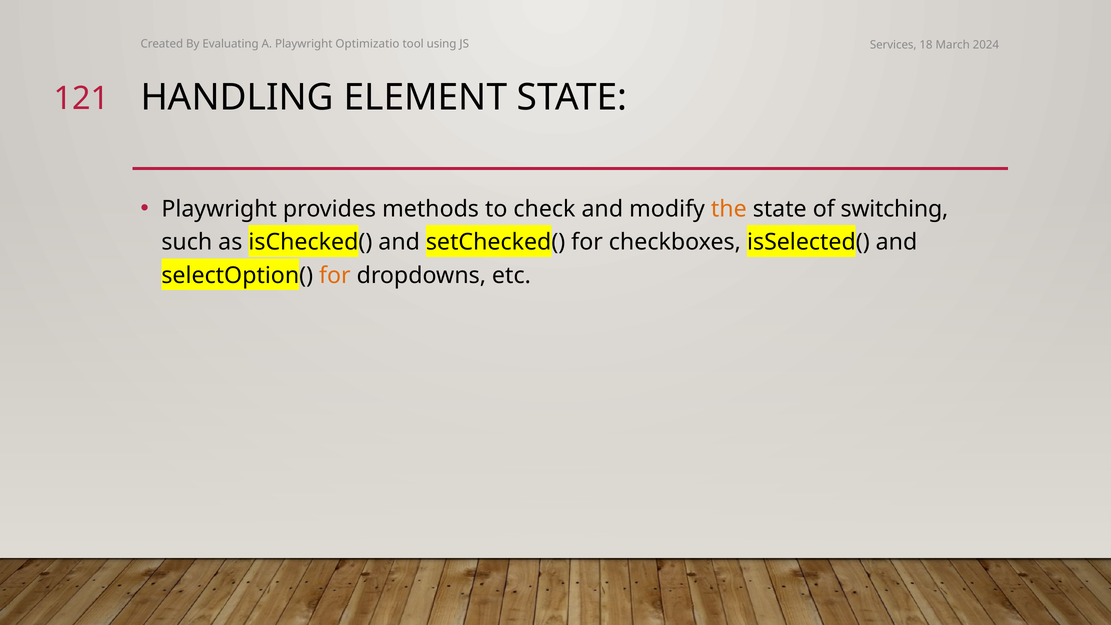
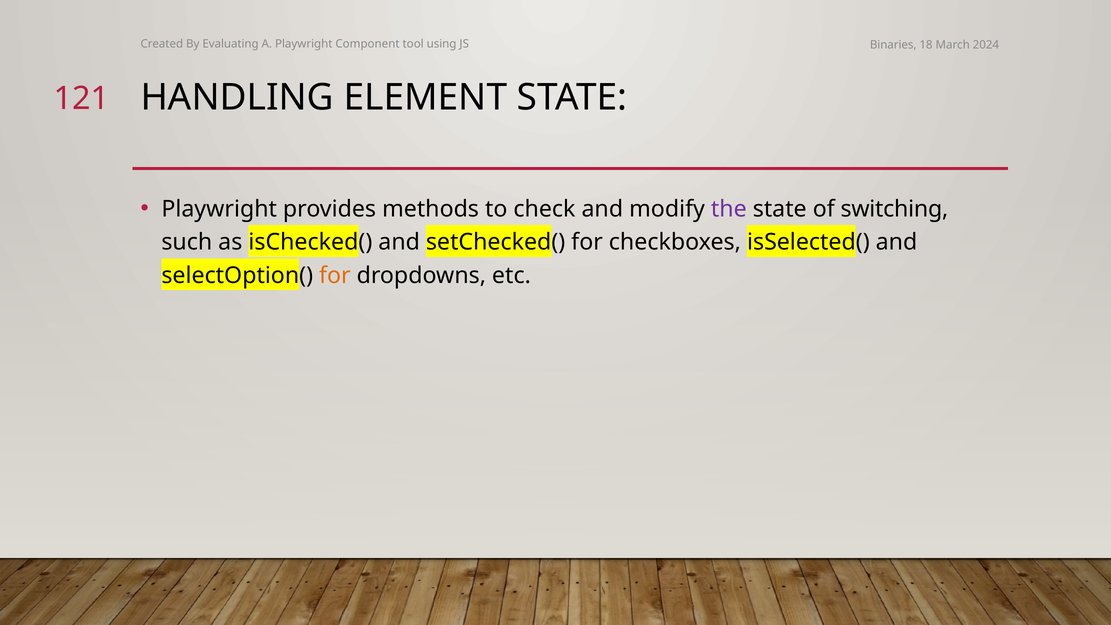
Optimizatio: Optimizatio -> Component (367, 44)
Services: Services -> Binaries (893, 45)
the colour: orange -> purple (729, 209)
